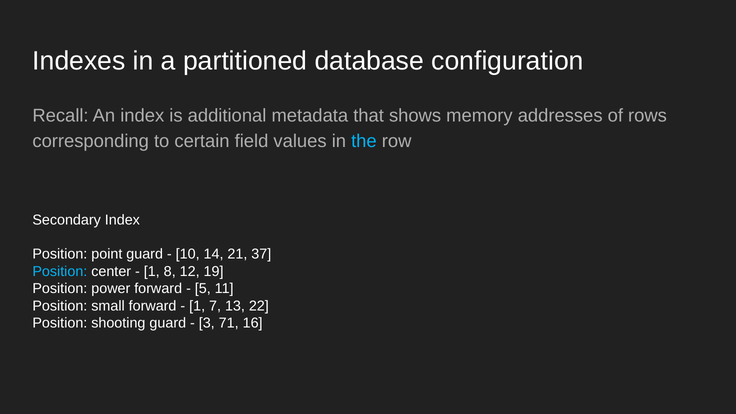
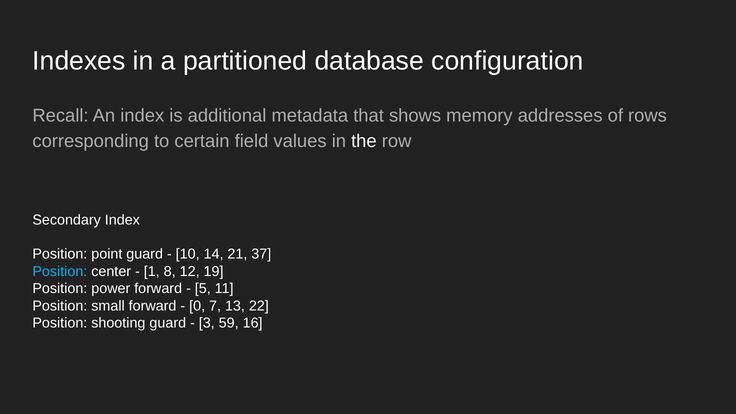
the colour: light blue -> white (364, 141)
1: 1 -> 0 (197, 306)
71: 71 -> 59 (229, 323)
